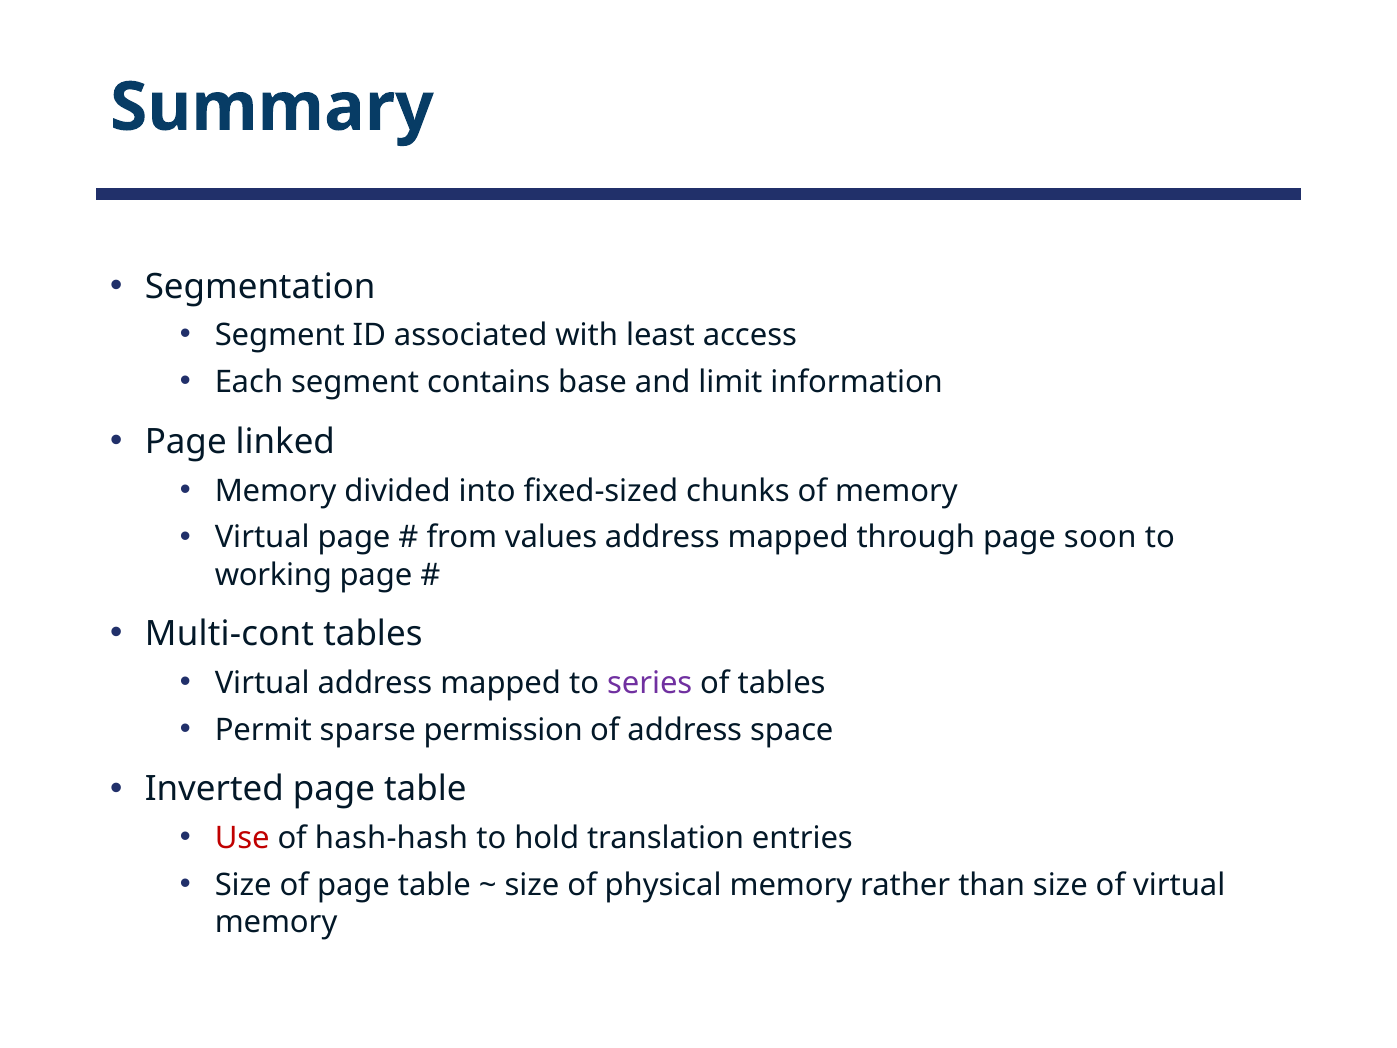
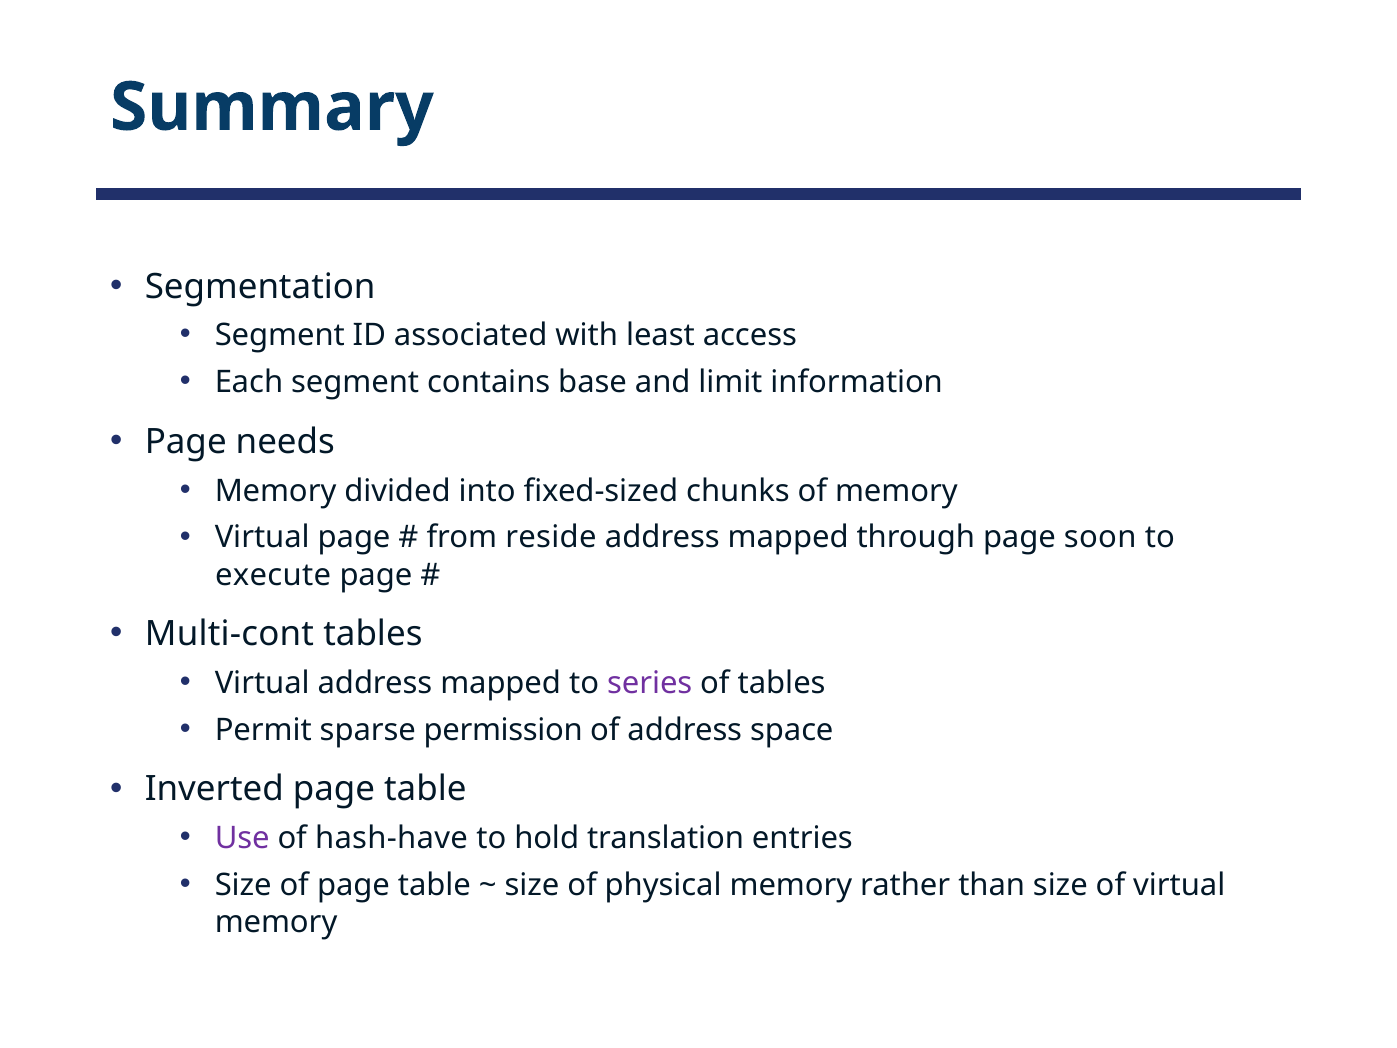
linked: linked -> needs (285, 442)
values: values -> reside (551, 538)
working: working -> execute (273, 575)
Use colour: red -> purple (242, 838)
hash-hash: hash-hash -> hash-have (391, 838)
